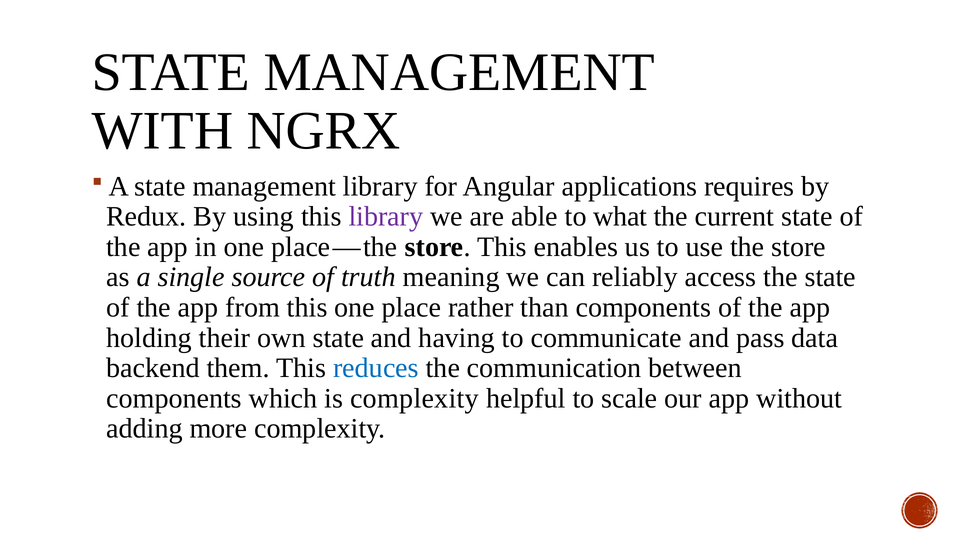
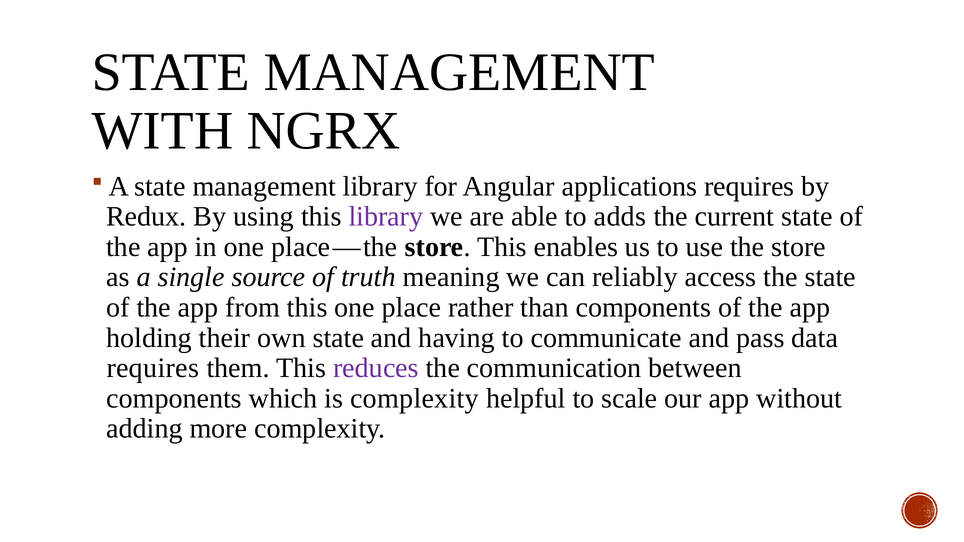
what: what -> adds (620, 217)
backend: backend -> requires (153, 368)
reduces colour: blue -> purple (376, 368)
